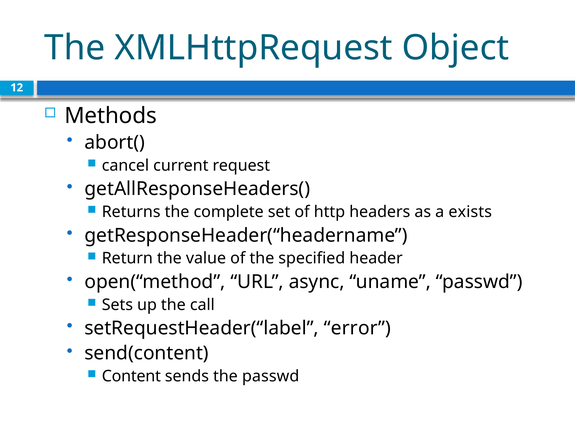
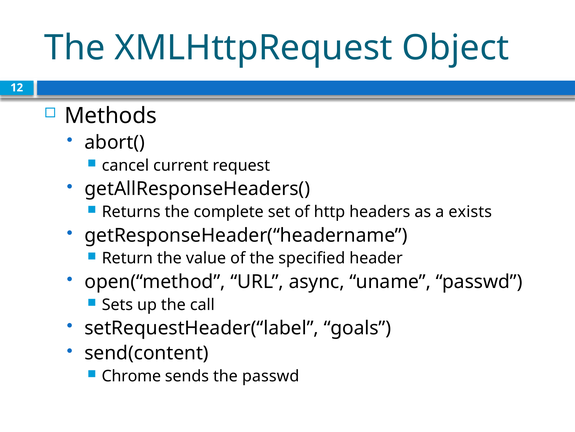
error: error -> goals (357, 328)
Content: Content -> Chrome (131, 376)
